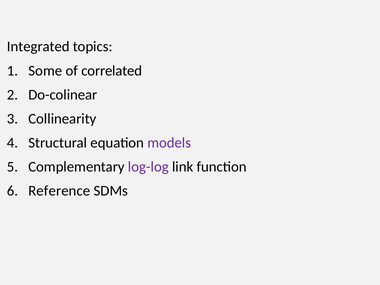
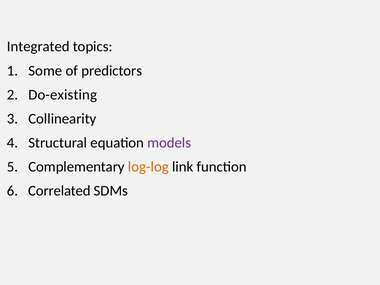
correlated: correlated -> predictors (112, 71)
Do-colinear: Do-colinear -> Do-existing (63, 95)
log-log colour: purple -> orange (148, 167)
Reference: Reference -> Correlated (59, 191)
